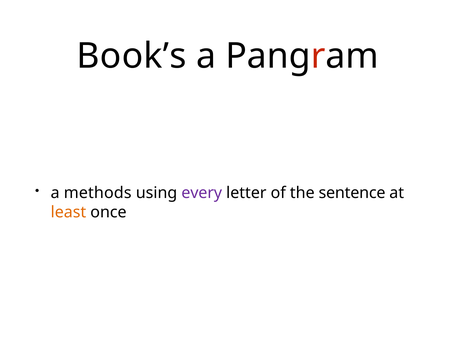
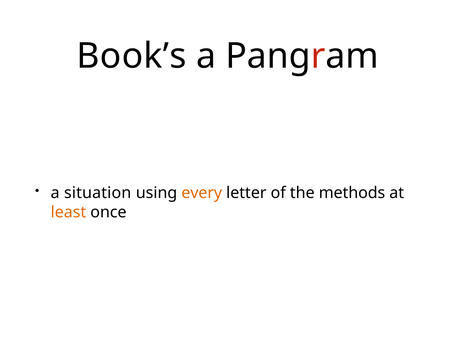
methods: methods -> situation (98, 193)
every colour: purple -> orange (202, 193)
sentence: sentence -> methods (352, 193)
